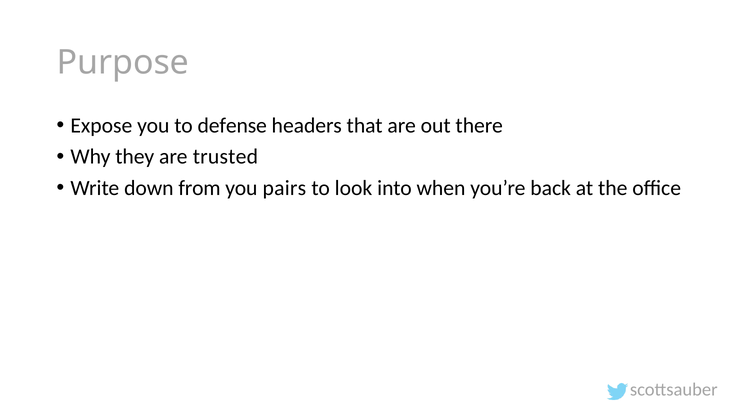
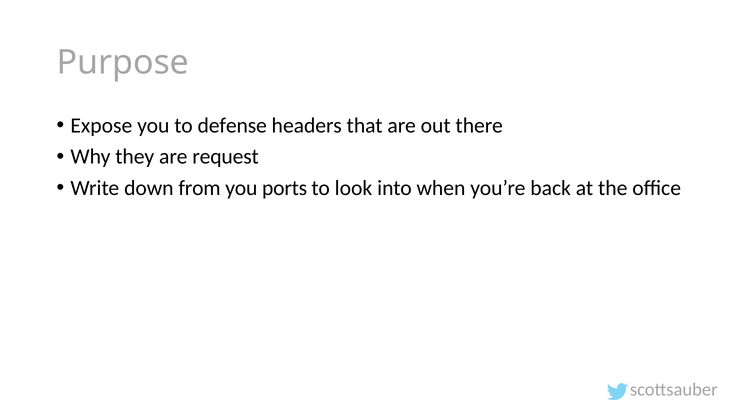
trusted: trusted -> request (226, 157)
pairs: pairs -> ports (285, 188)
